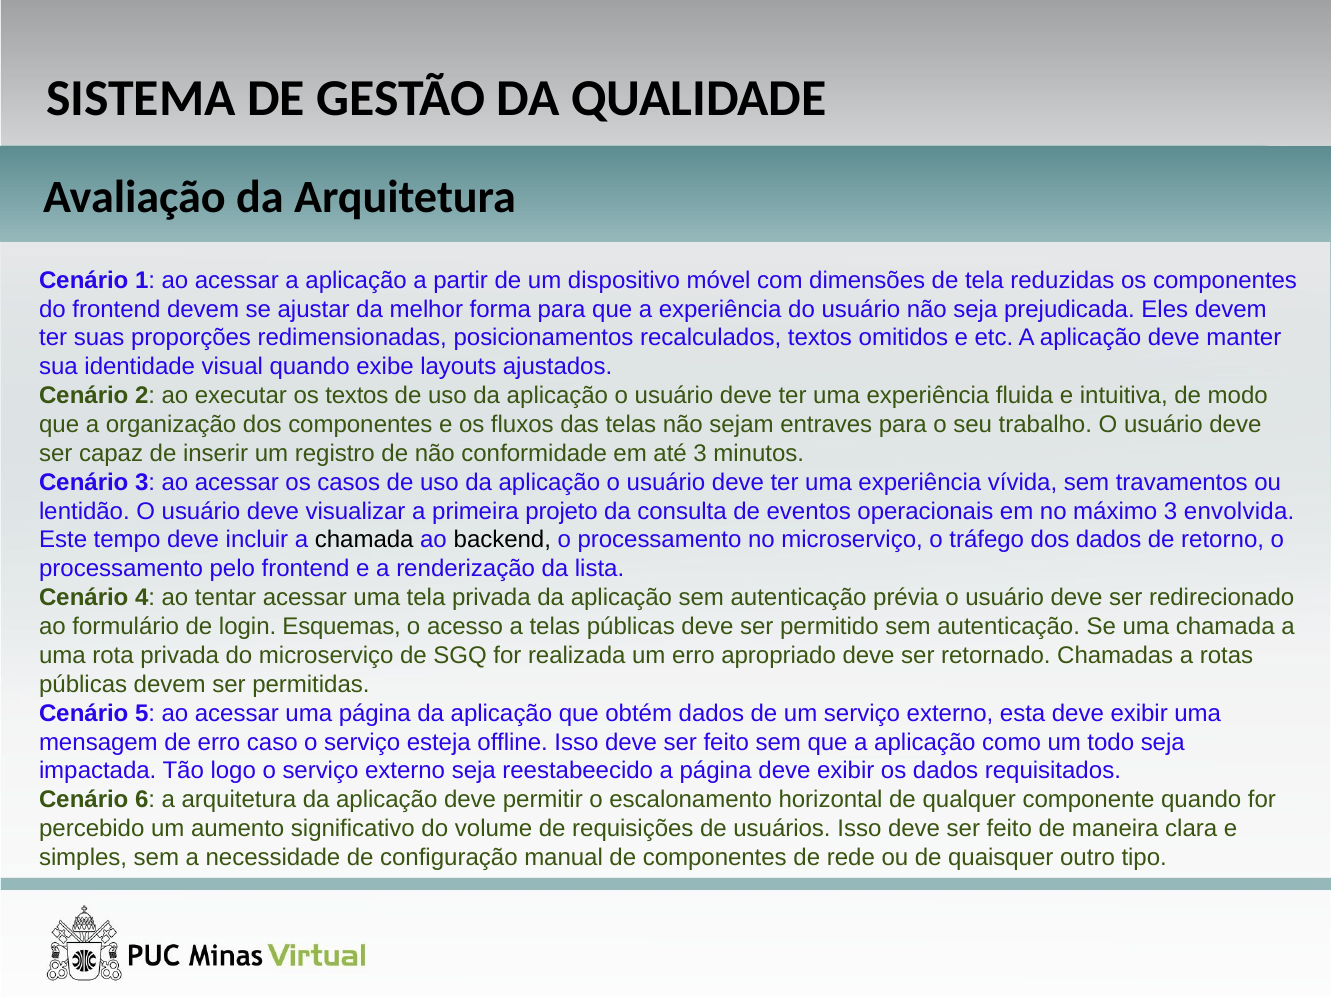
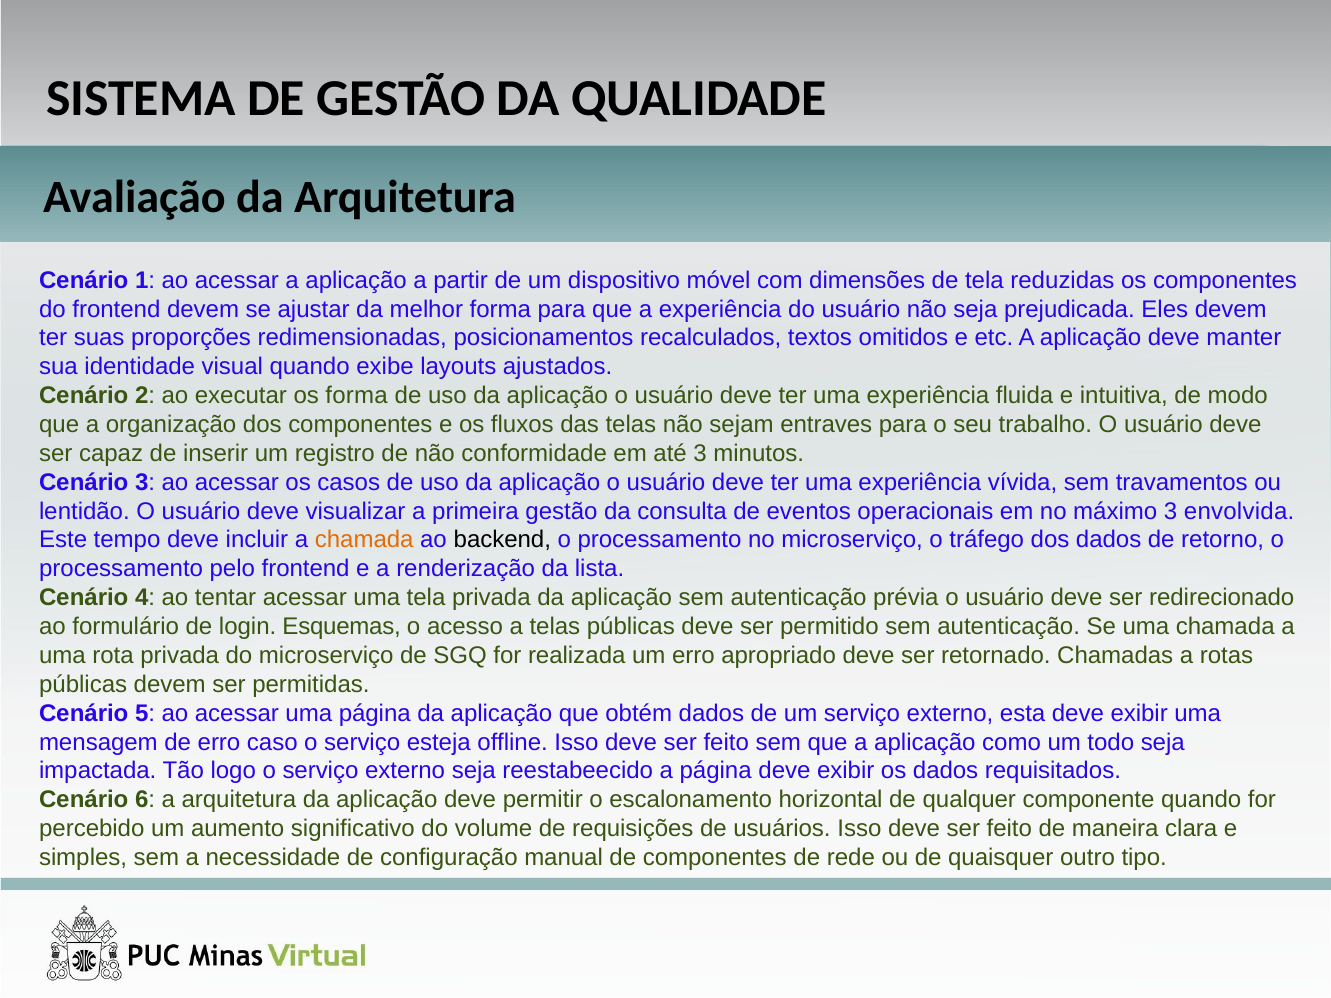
os textos: textos -> forma (357, 396)
primeira projeto: projeto -> gestão (562, 511)
chamada colour: black -> orange (364, 540)
